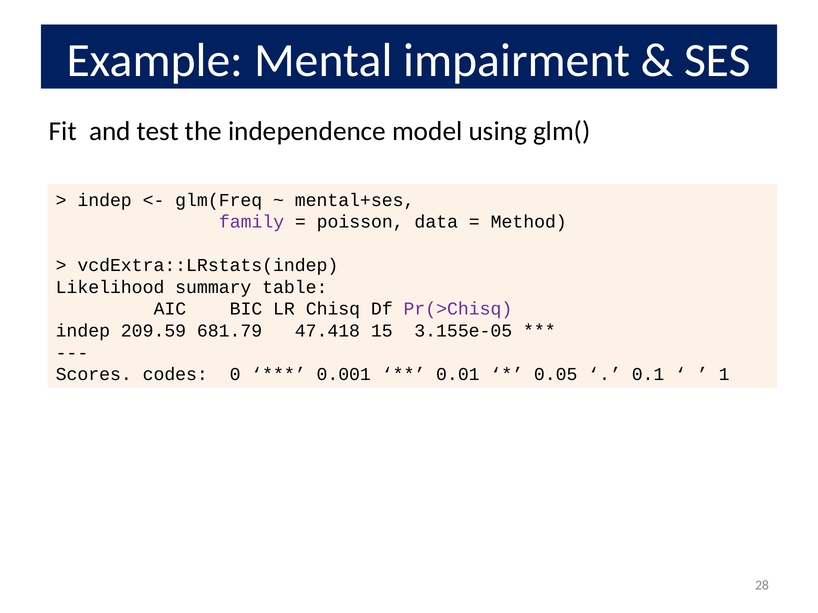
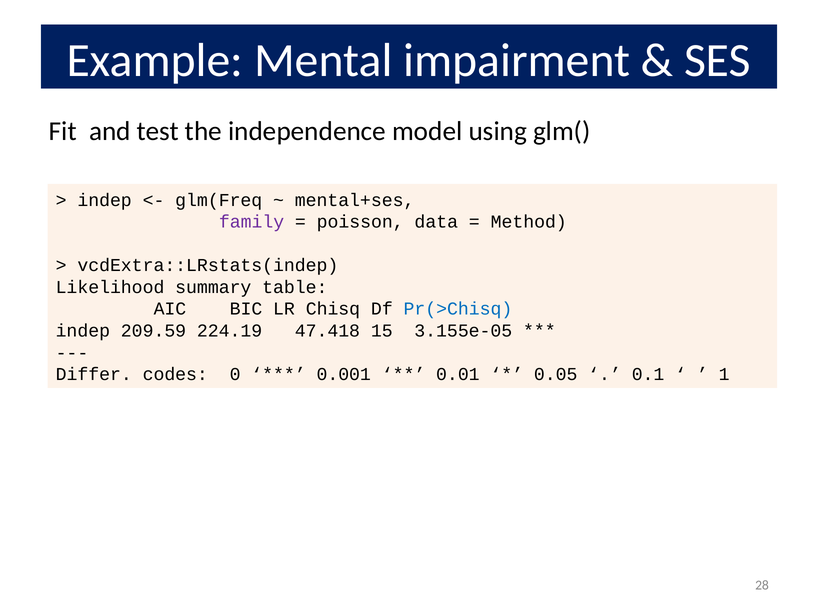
Pr(>Chisq colour: purple -> blue (458, 309)
681.79: 681.79 -> 224.19 (230, 331)
Scores: Scores -> Differ (94, 375)
